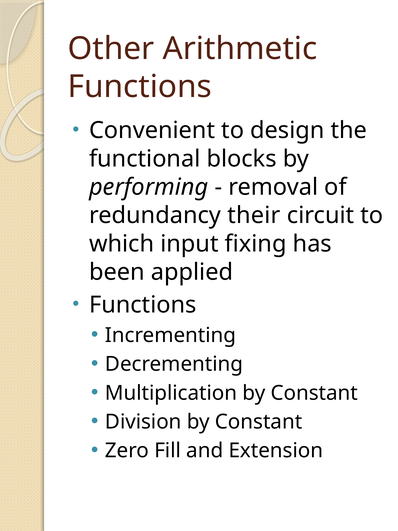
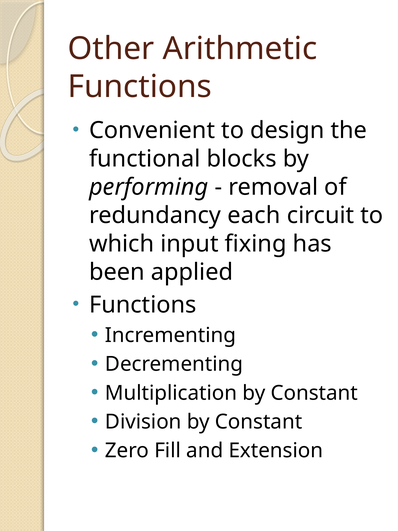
their: their -> each (254, 215)
